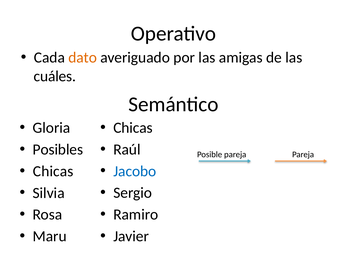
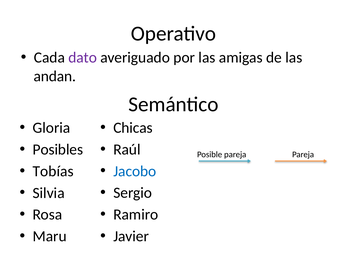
dato colour: orange -> purple (83, 57)
cuáles: cuáles -> andan (55, 76)
Chicas: Chicas -> Tobías (53, 171)
